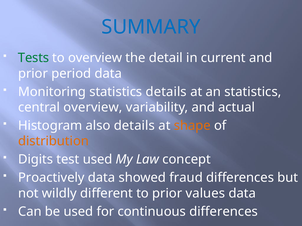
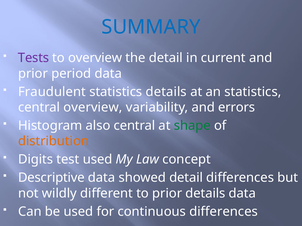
Tests colour: green -> purple (34, 58)
Monitoring: Monitoring -> Fraudulent (52, 92)
actual: actual -> errors (237, 108)
also details: details -> central (134, 126)
shape colour: orange -> green (192, 126)
Proactively: Proactively -> Descriptive (51, 178)
showed fraud: fraud -> detail (186, 178)
prior values: values -> details (205, 194)
